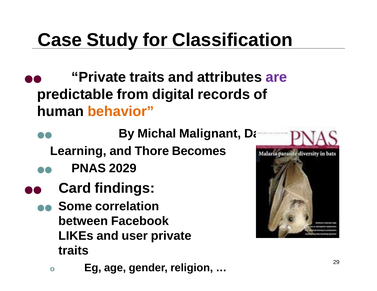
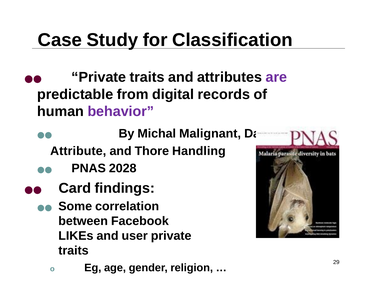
behavior colour: orange -> purple (121, 112)
Learning: Learning -> Attribute (78, 151)
Becomes: Becomes -> Handling (199, 151)
2029: 2029 -> 2028 (123, 169)
